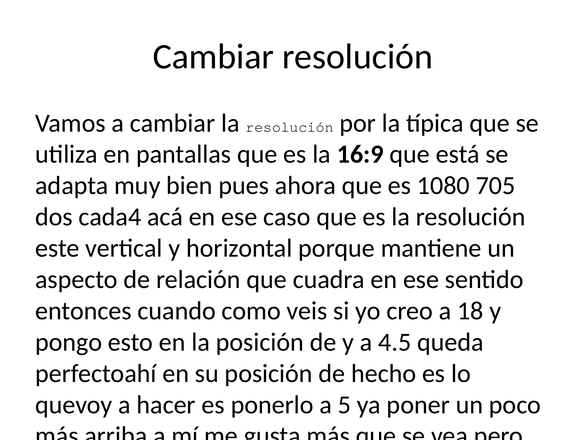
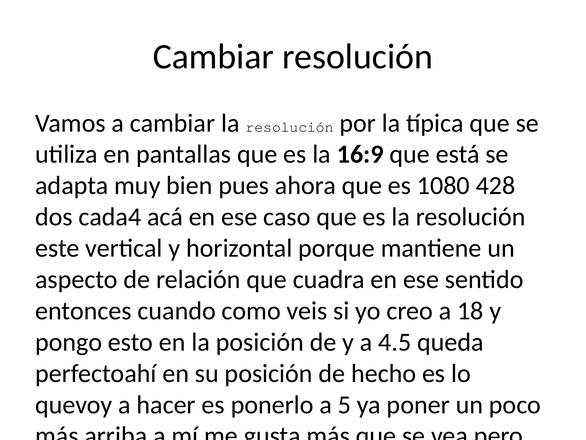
705: 705 -> 428 (496, 185)
